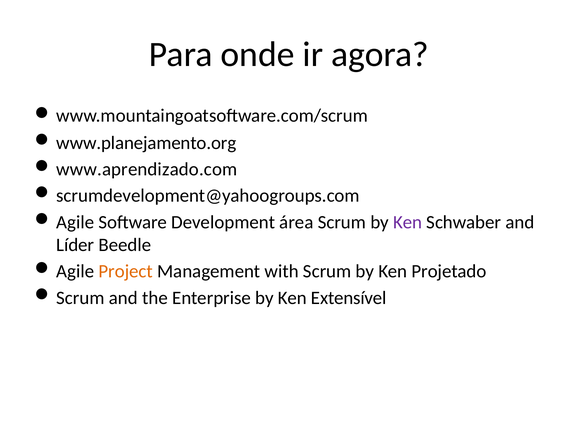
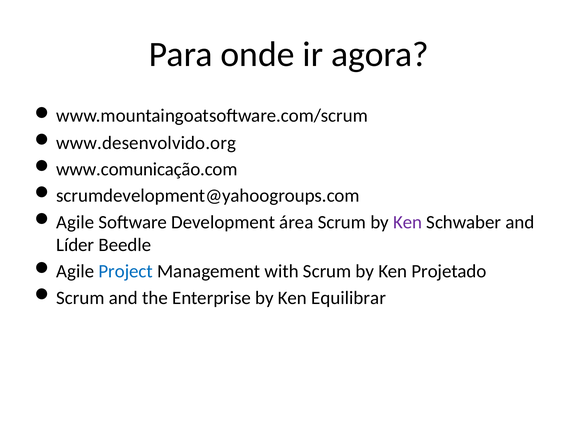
www.planejamento.org: www.planejamento.org -> www.desenvolvido.org (146, 143)
www.aprendizado.com: www.aprendizado.com -> www.comunicação.com (147, 169)
Project colour: orange -> blue (126, 272)
Extensível: Extensível -> Equilibrar (349, 298)
